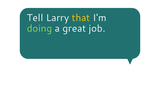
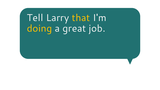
doing colour: light green -> yellow (39, 28)
